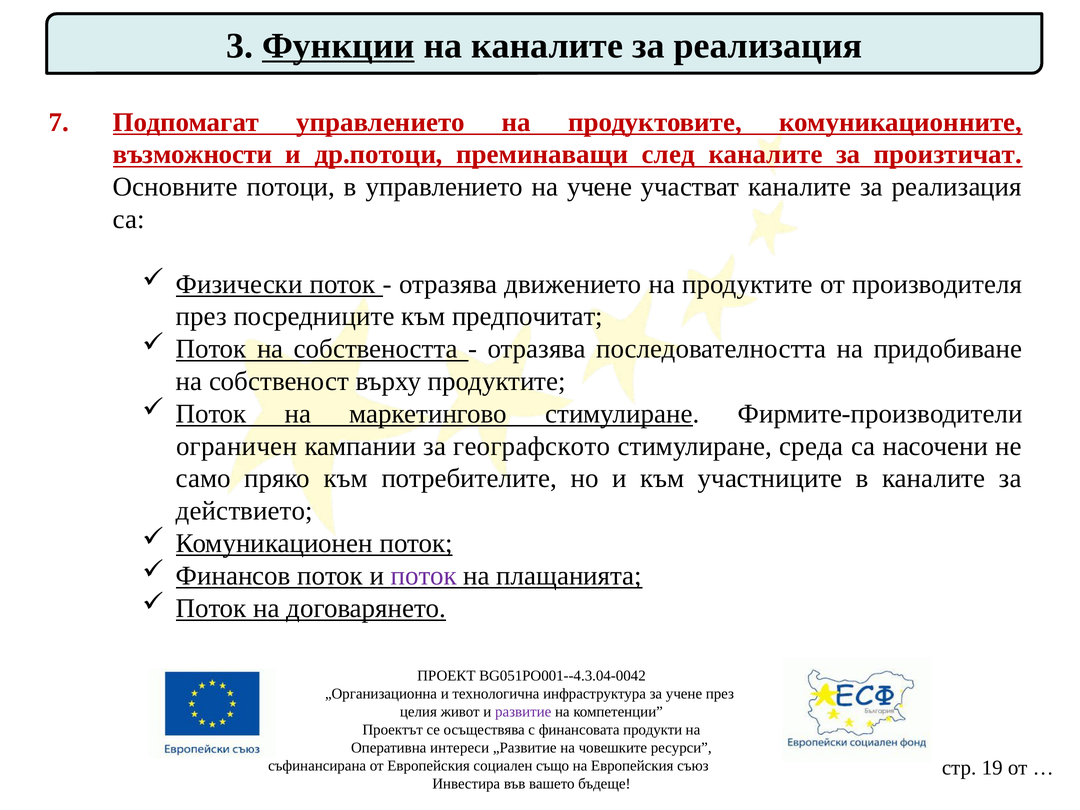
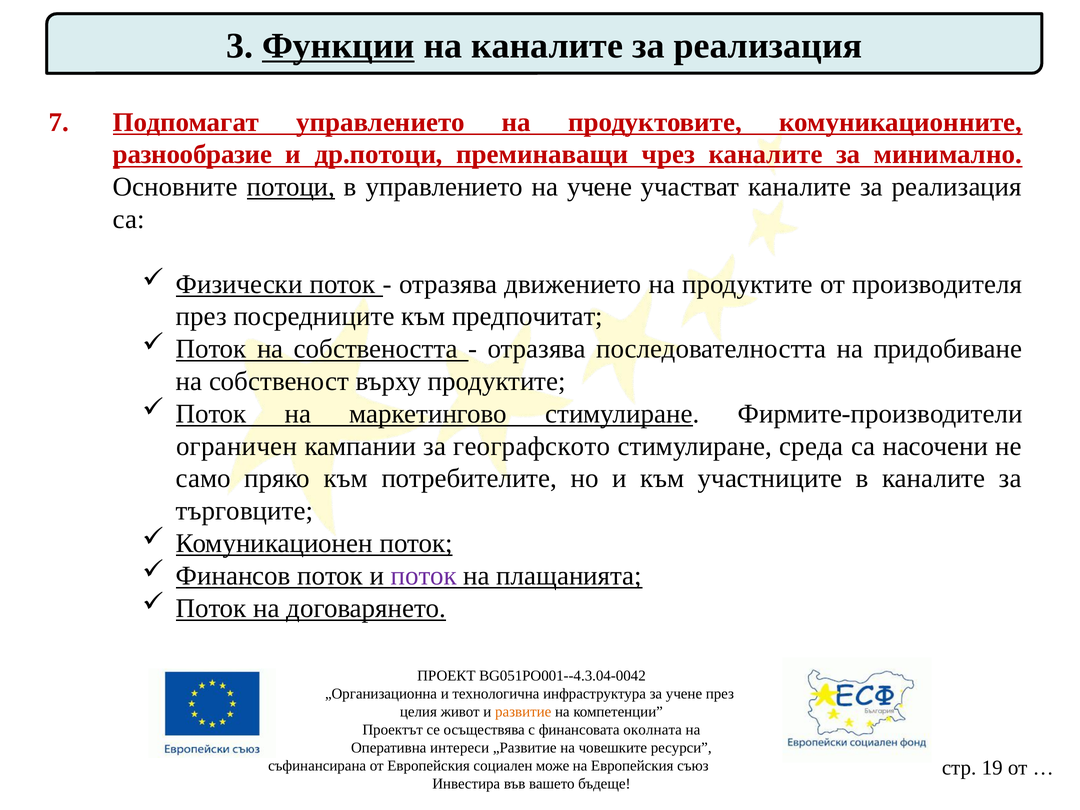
възможности: възможности -> разнообразие (193, 155)
след: след -> чрез (668, 155)
произтичат: произтичат -> минимално (948, 155)
потоци underline: none -> present (291, 187)
действието: действието -> търговците (245, 511)
развитие colour: purple -> orange (523, 712)
продукти: продукти -> околната (653, 730)
също: също -> може (553, 766)
